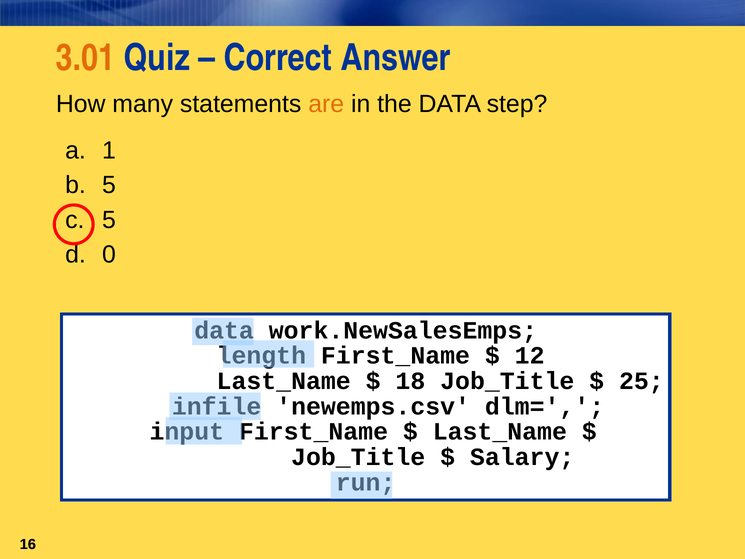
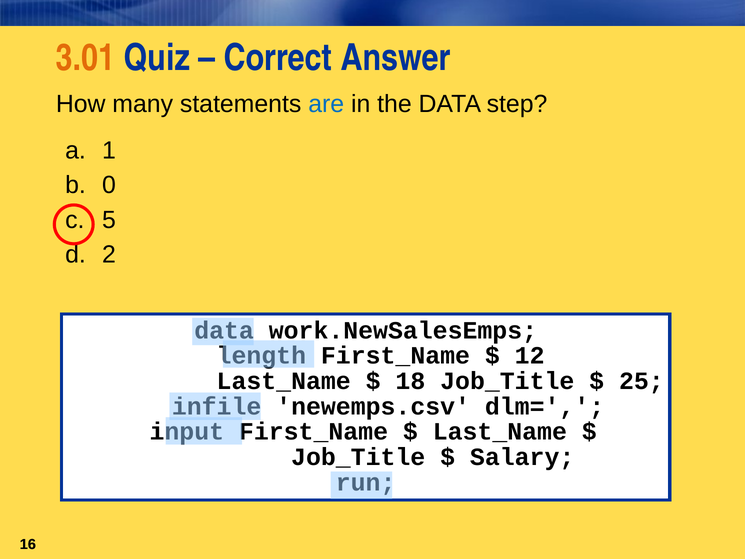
are colour: orange -> blue (326, 104)
5: 5 -> 0 (109, 185)
0: 0 -> 2 (109, 255)
